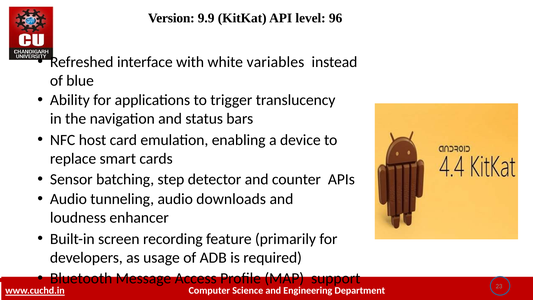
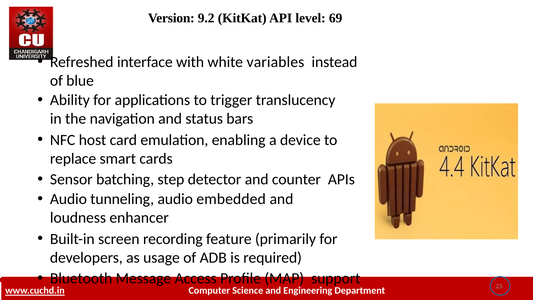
9.9: 9.9 -> 9.2 (206, 18)
96: 96 -> 69 (336, 18)
downloads: downloads -> embedded (231, 199)
